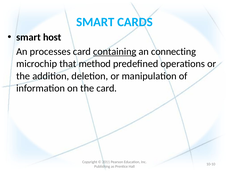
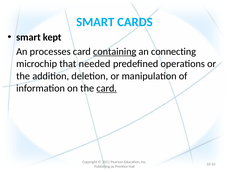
host: host -> kept (52, 37)
method: method -> needed (95, 64)
card underline: none -> present (107, 88)
